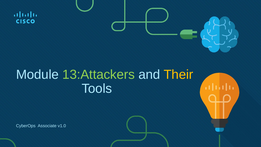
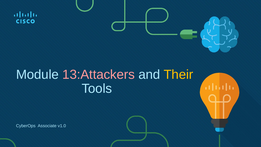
13:Attackers colour: light green -> pink (99, 74)
